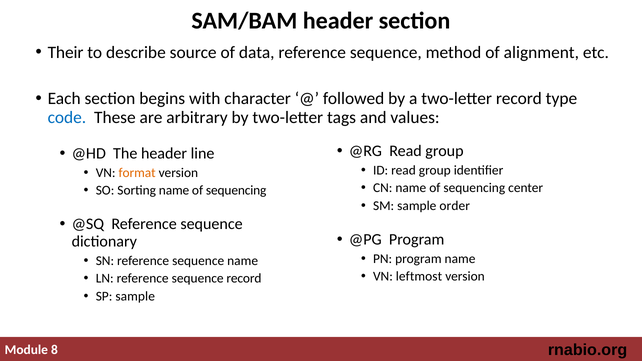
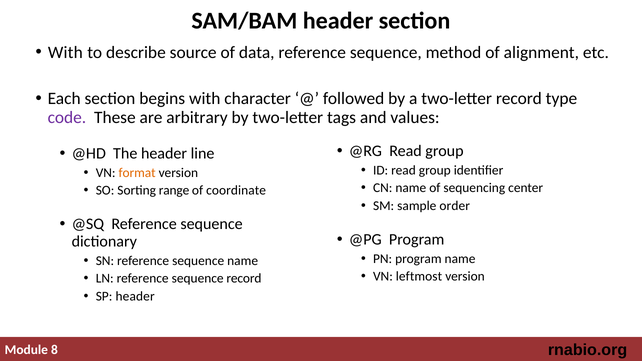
Their: Their -> With (65, 52)
code colour: blue -> purple (67, 117)
Sorting name: name -> range (174, 191)
sequencing: sequencing -> coordinate (236, 191)
SP sample: sample -> header (135, 296)
